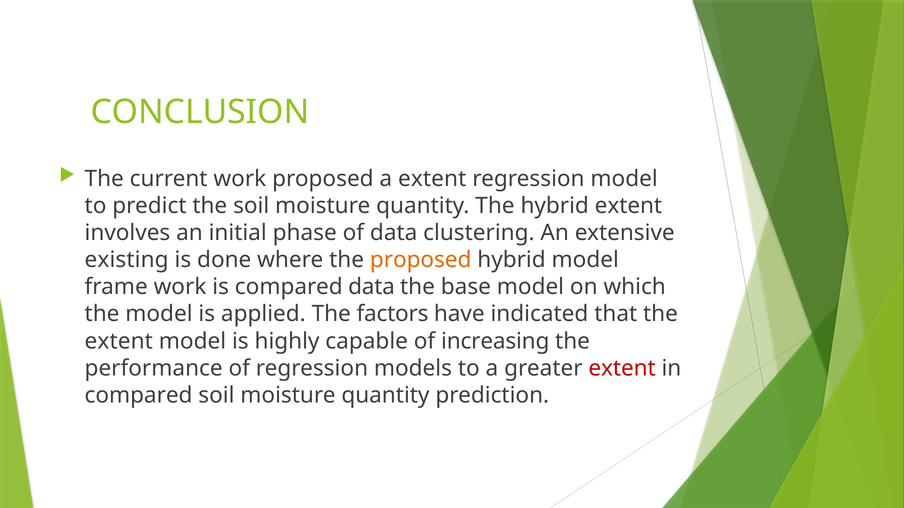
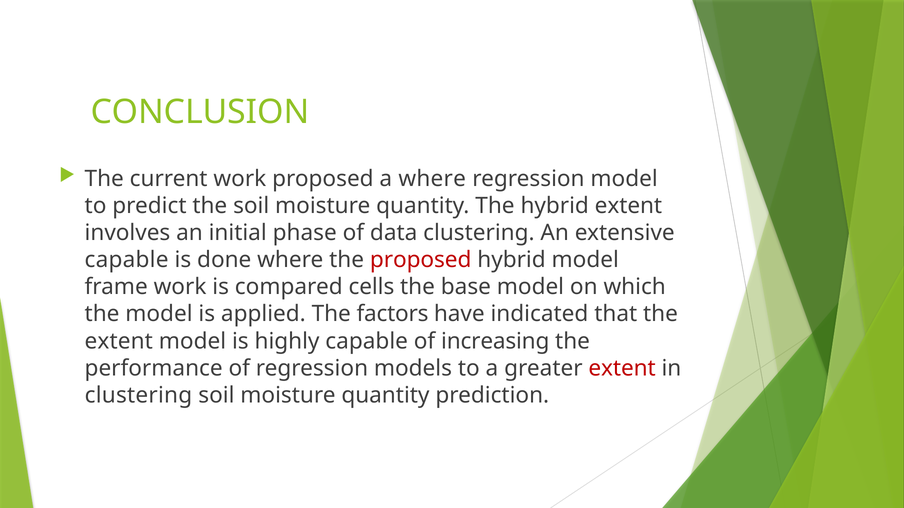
a extent: extent -> where (432, 179)
existing: existing -> capable (127, 260)
proposed colour: orange -> red (421, 260)
compared data: data -> cells (371, 287)
compared: compared -> clustering (138, 396)
